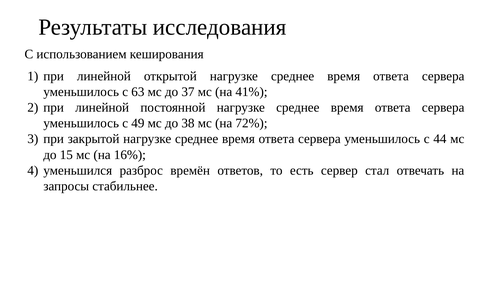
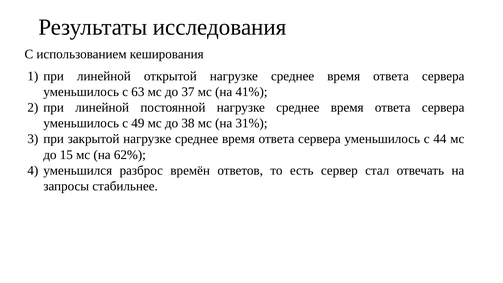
72%: 72% -> 31% (251, 123)
16%: 16% -> 62% (130, 155)
